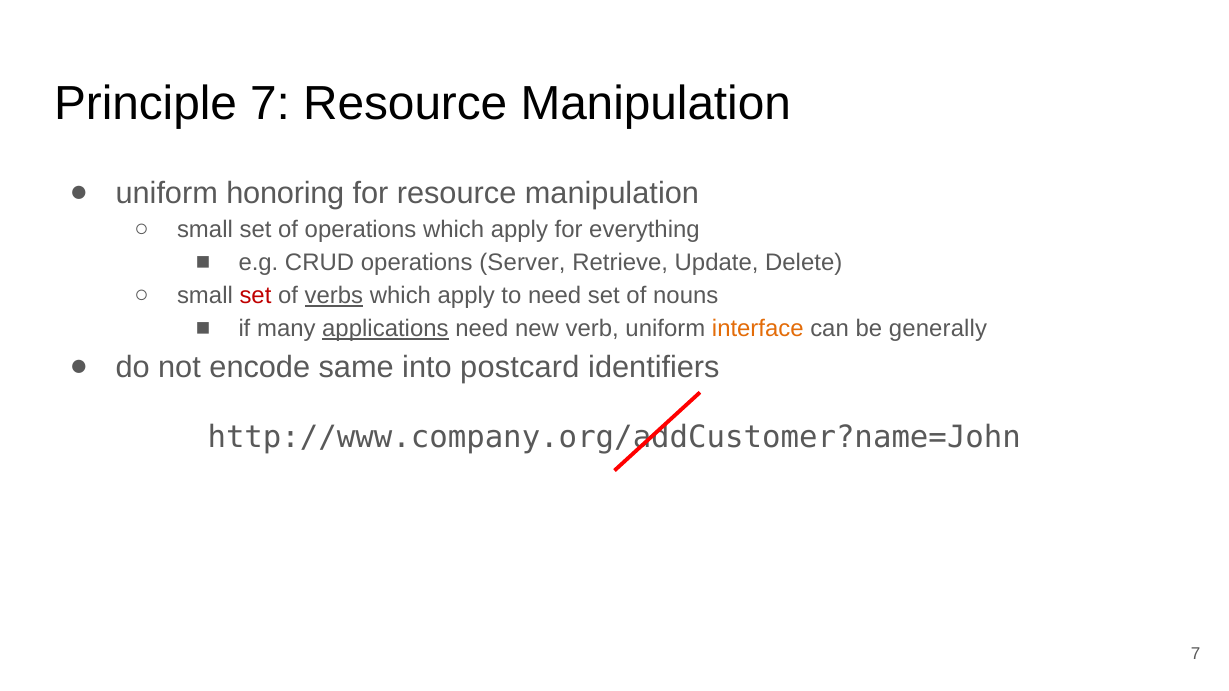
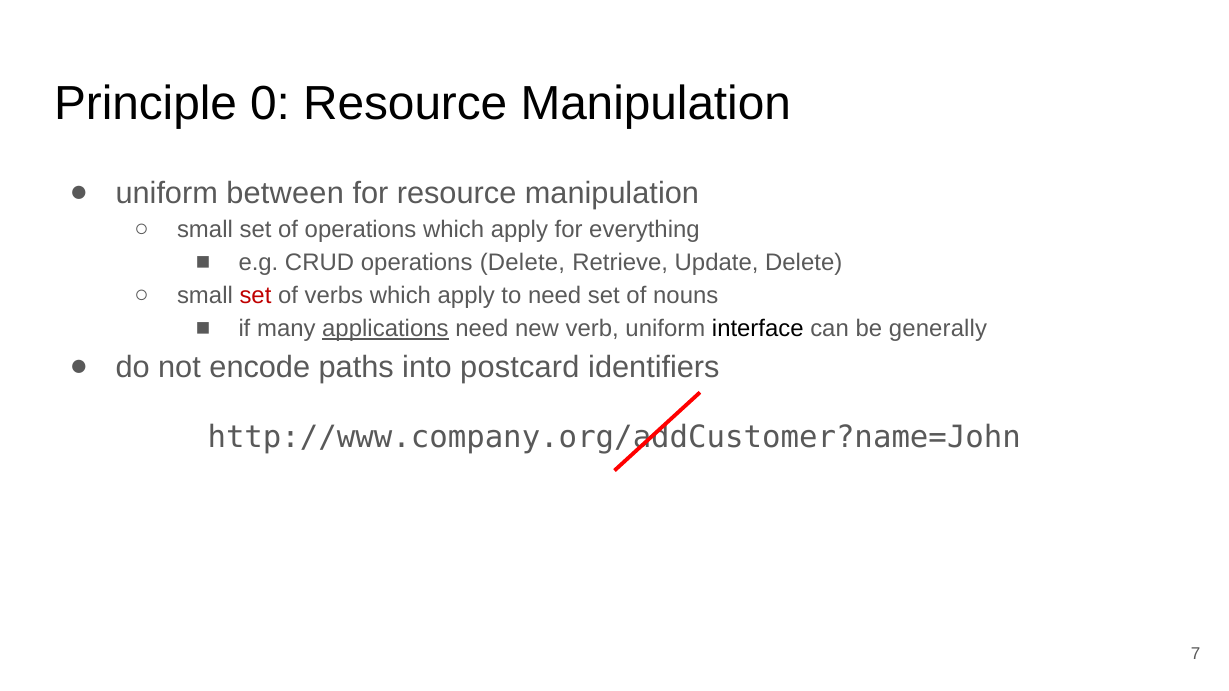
Principle 7: 7 -> 0 (270, 104)
honoring: honoring -> between (285, 193)
operations Server: Server -> Delete (522, 263)
verbs underline: present -> none (334, 296)
interface colour: orange -> black (758, 329)
same: same -> paths (356, 367)
